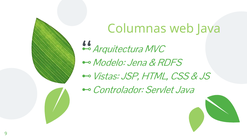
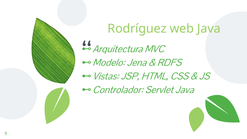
Columnas: Columnas -> Rodríguez (137, 29)
